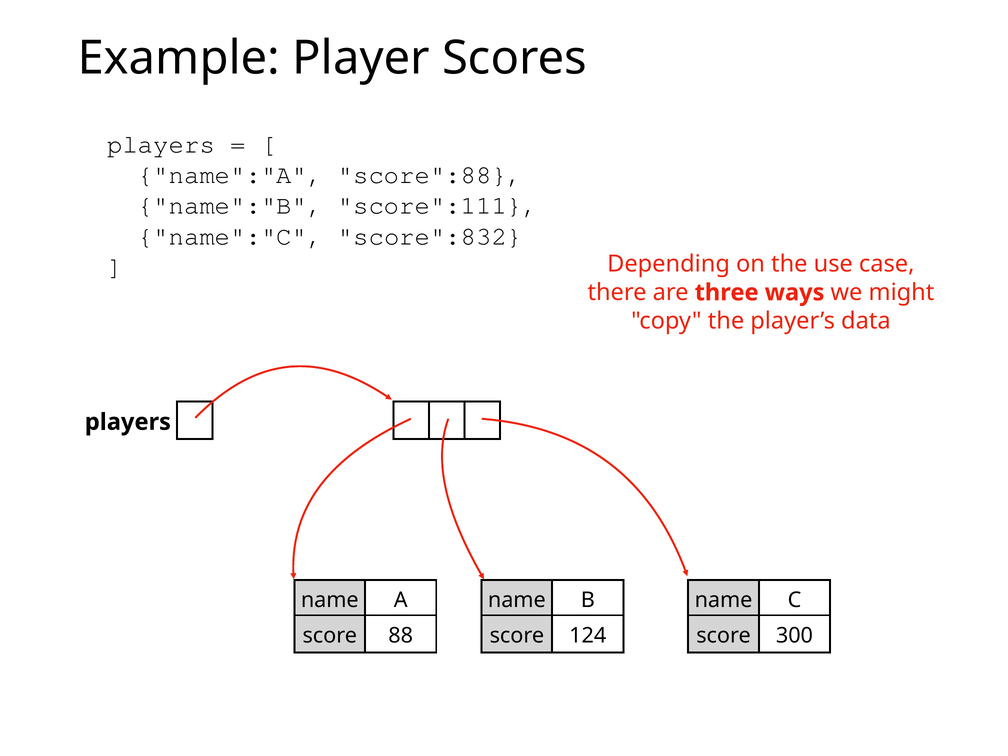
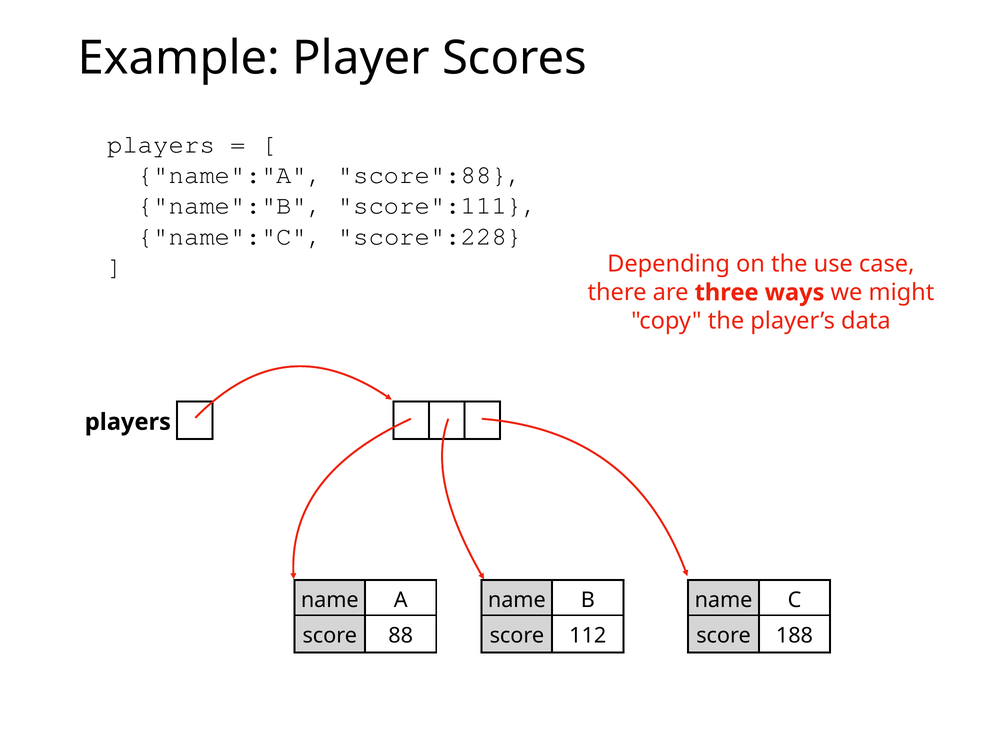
score":832: score":832 -> score":228 (430, 236)
124: 124 -> 112 (588, 635)
300: 300 -> 188 (794, 635)
